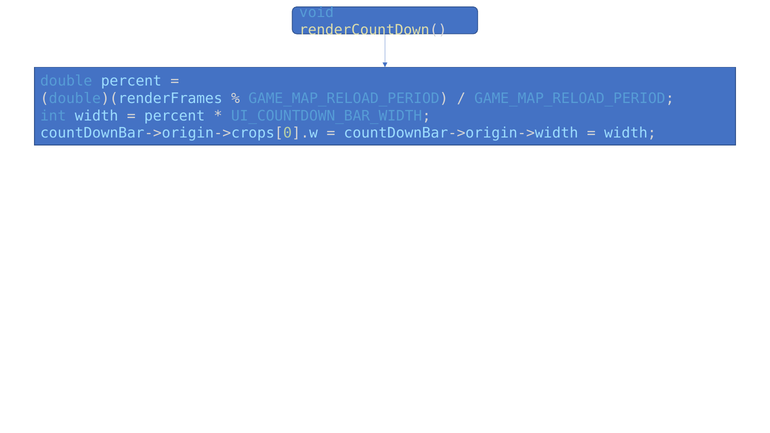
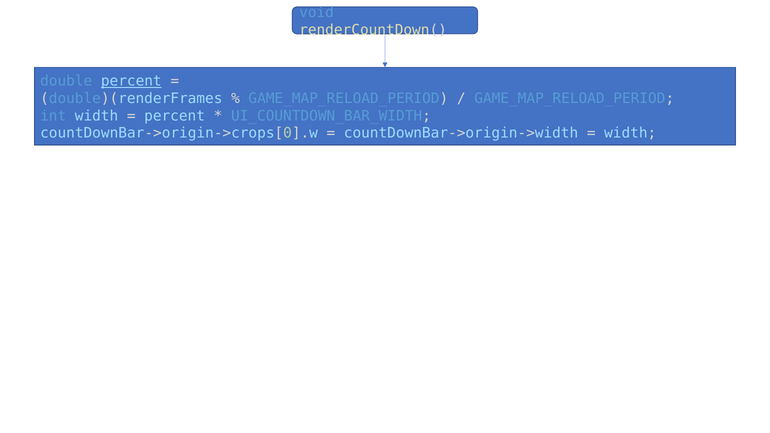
percent underline: none -> present (131, 81)
